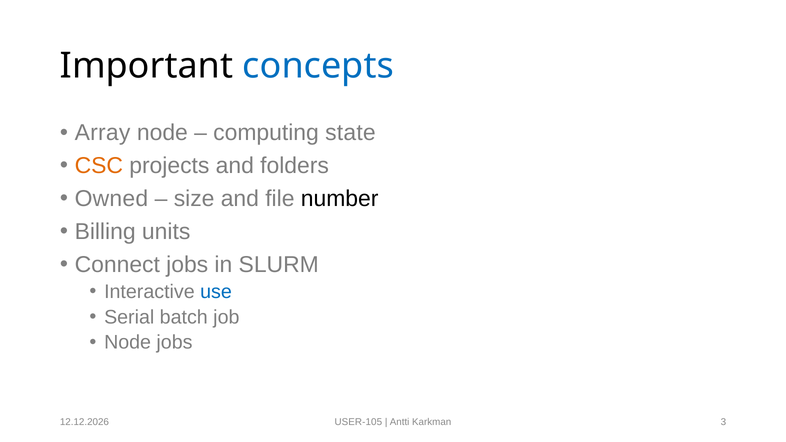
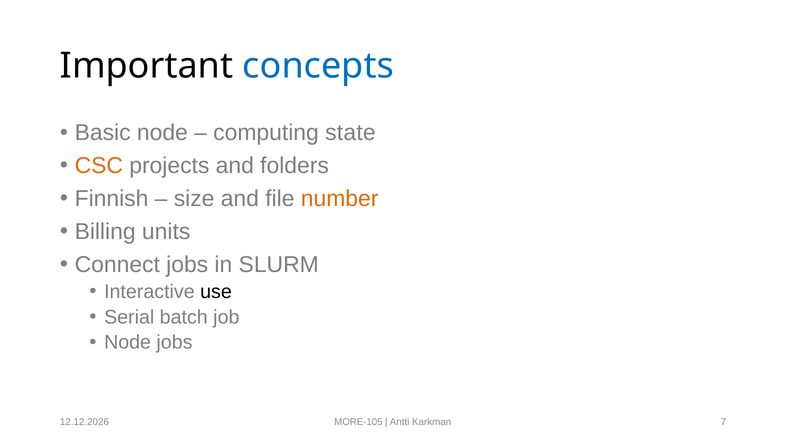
Array: Array -> Basic (103, 133)
Owned: Owned -> Finnish (112, 199)
number colour: black -> orange (340, 199)
use colour: blue -> black (216, 292)
USER-105: USER-105 -> MORE-105 (358, 422)
3: 3 -> 7 (723, 422)
